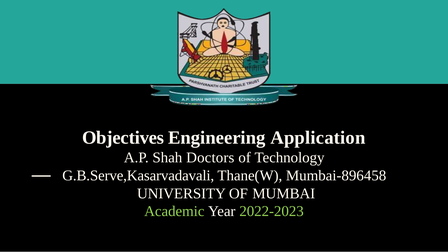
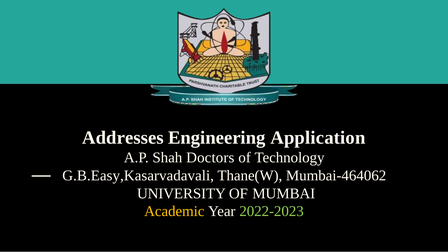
Objectives: Objectives -> Addresses (123, 138)
G.B.Serve,Kasarvadavali: G.B.Serve,Kasarvadavali -> G.B.Easy,Kasarvadavali (138, 176)
Mumbai-896458: Mumbai-896458 -> Mumbai-464062 (336, 176)
Academic colour: light green -> yellow (174, 212)
